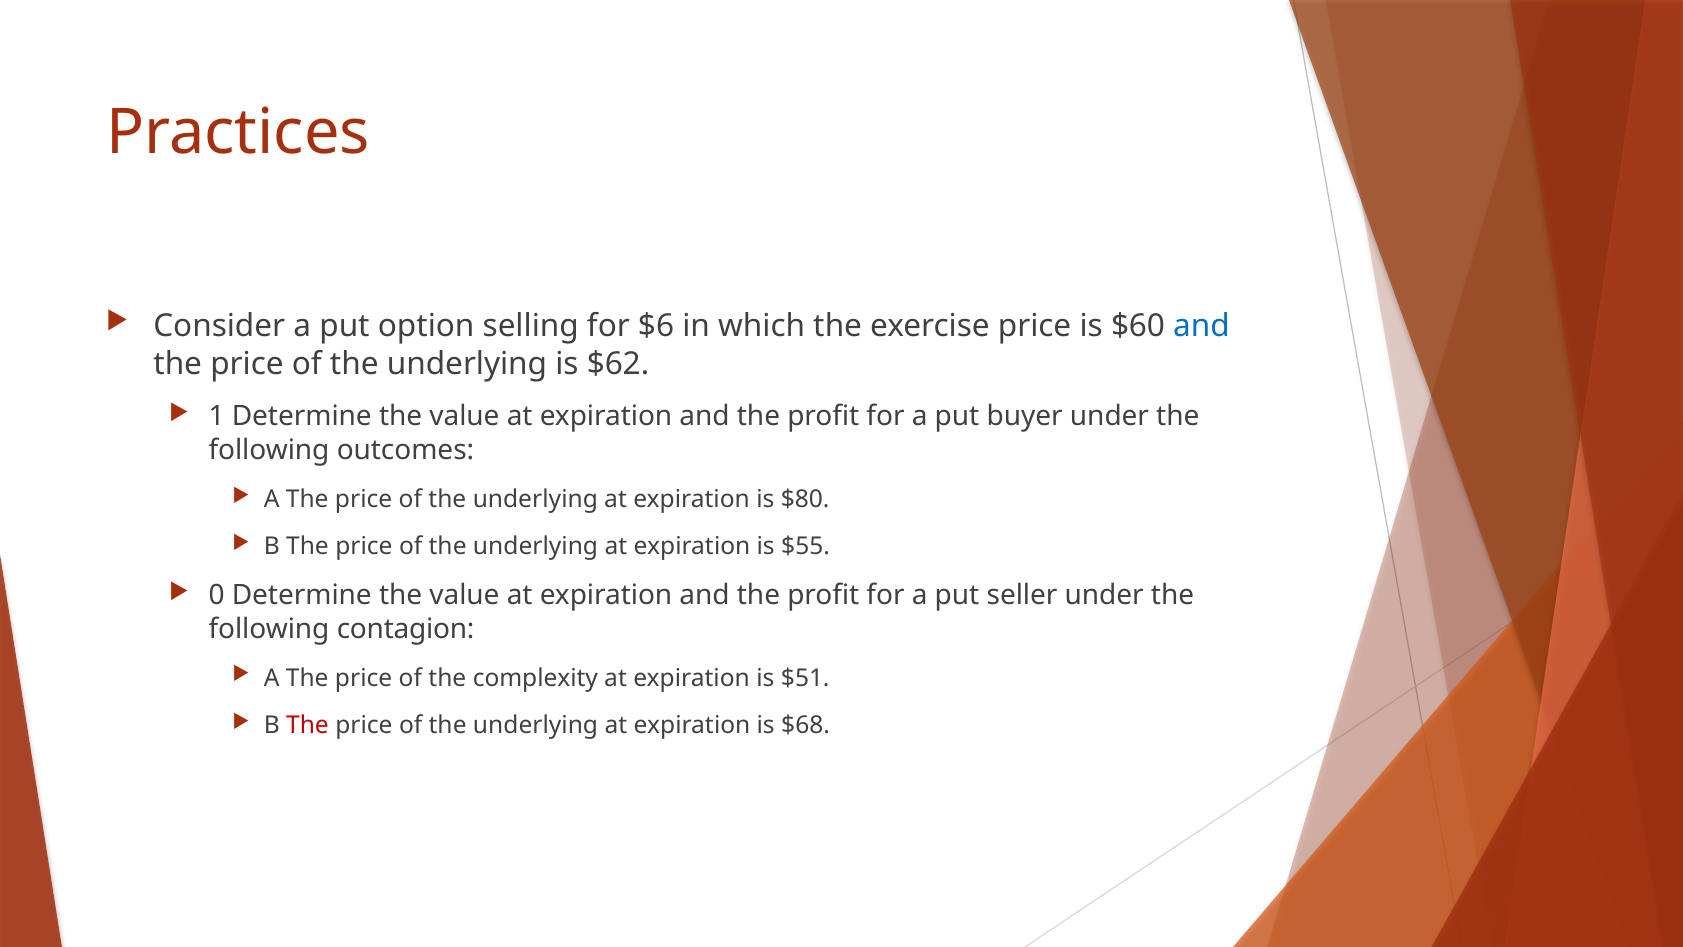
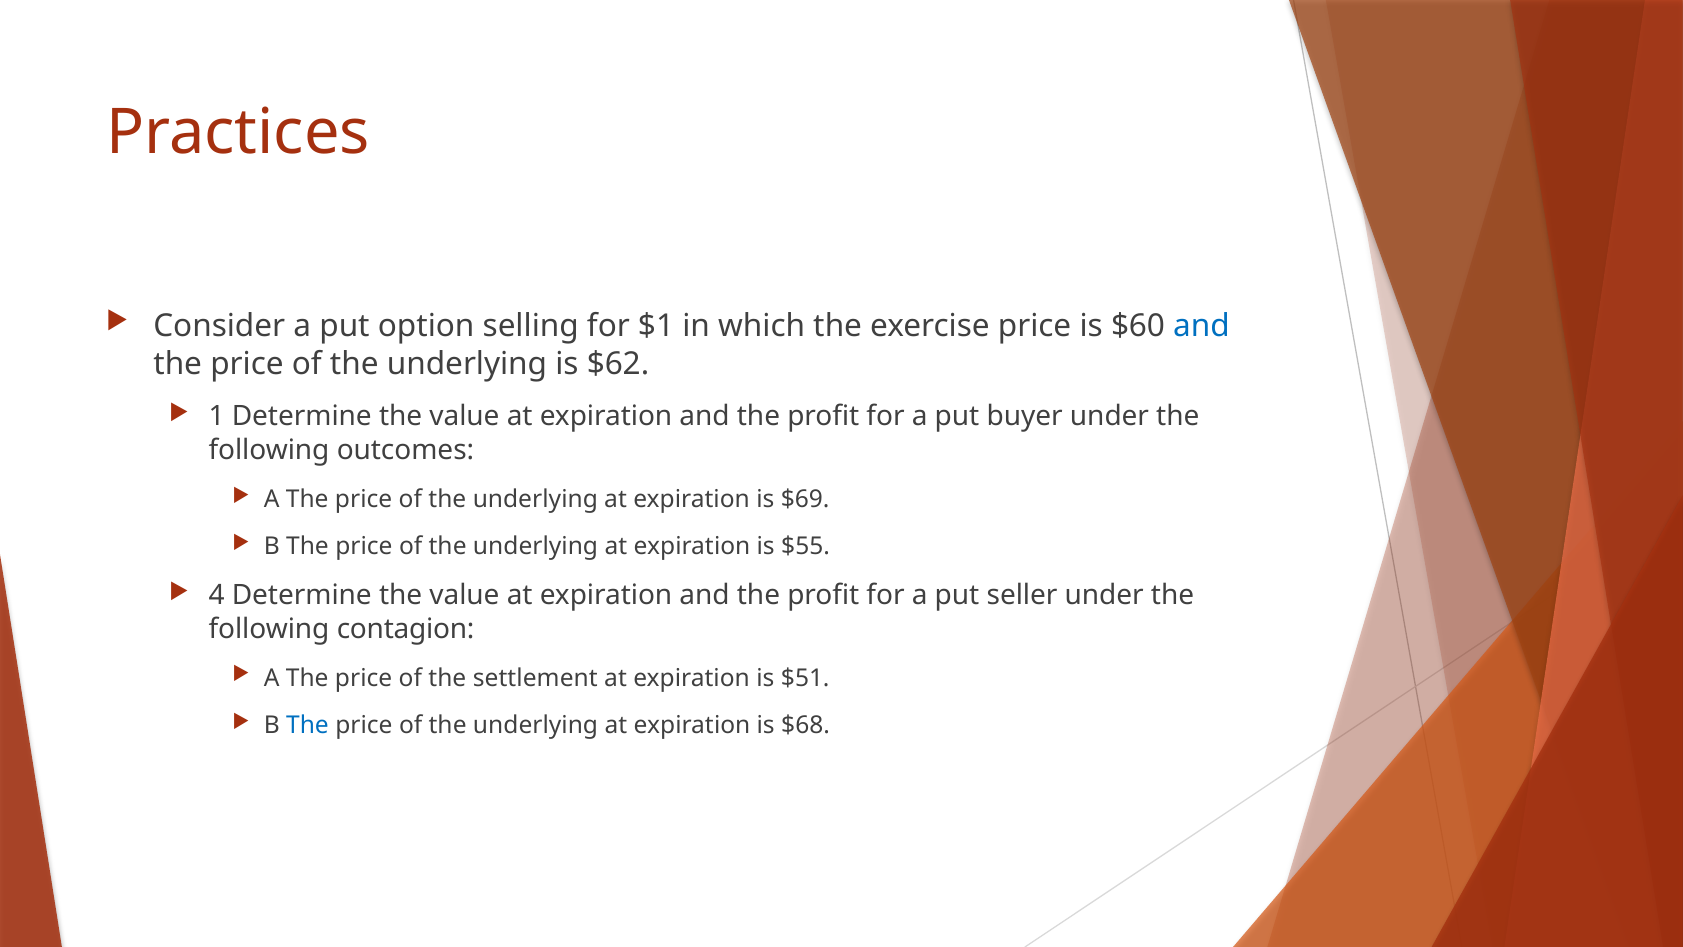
$6: $6 -> $1 (656, 326)
$80: $80 -> $69 (805, 499)
0: 0 -> 4 (217, 595)
complexity: complexity -> settlement (535, 678)
The colour: red -> blue (308, 725)
